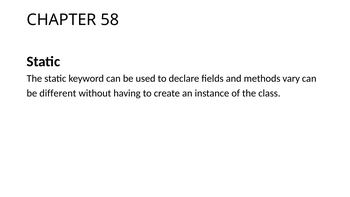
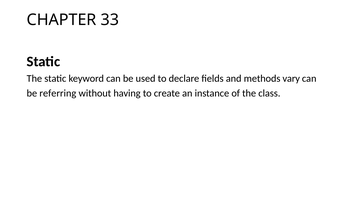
58: 58 -> 33 (110, 20)
different: different -> referring (58, 93)
